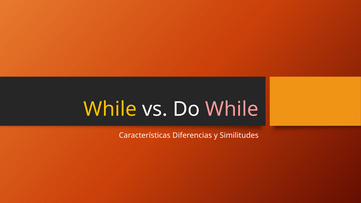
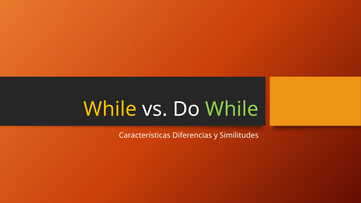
While colour: pink -> light green (232, 109)
